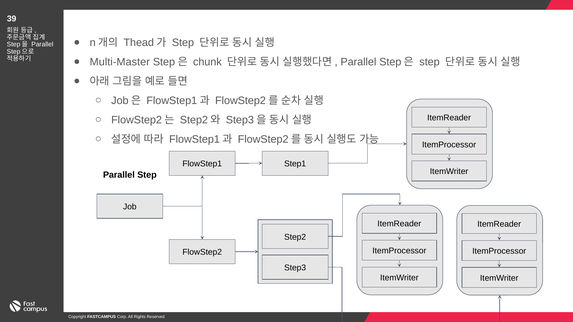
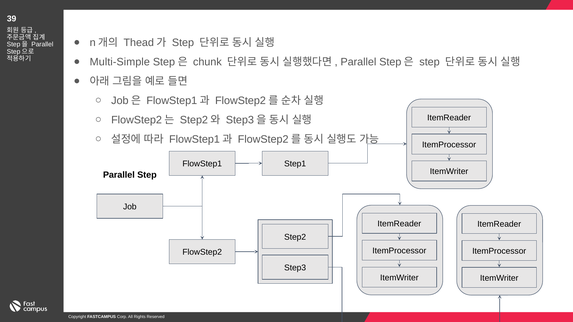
Multi-Master: Multi-Master -> Multi-Simple (120, 62)
